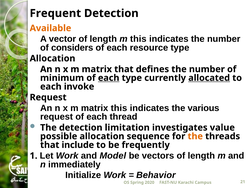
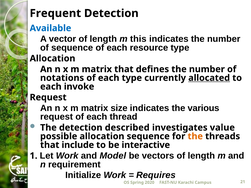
Available colour: orange -> blue (50, 28)
of considers: considers -> sequence (72, 48)
minimum: minimum -> notations (62, 78)
each underline: present -> none (109, 78)
matrix this: this -> size (119, 108)
limitation: limitation -> described (127, 128)
frequently: frequently -> interactive (146, 145)
immediately: immediately -> requirement (74, 165)
Behavior: Behavior -> Requires (156, 175)
